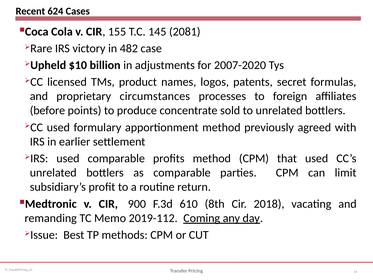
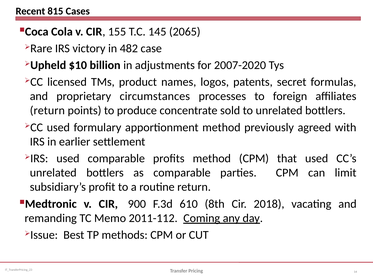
624: 624 -> 815 (55, 11)
2081: 2081 -> 2065 (185, 32)
before: before -> return (47, 110)
2019-112: 2019-112 -> 2011-112 (153, 218)
